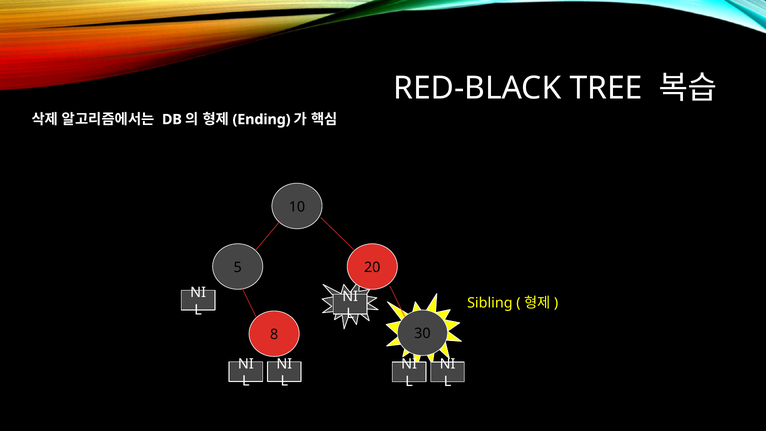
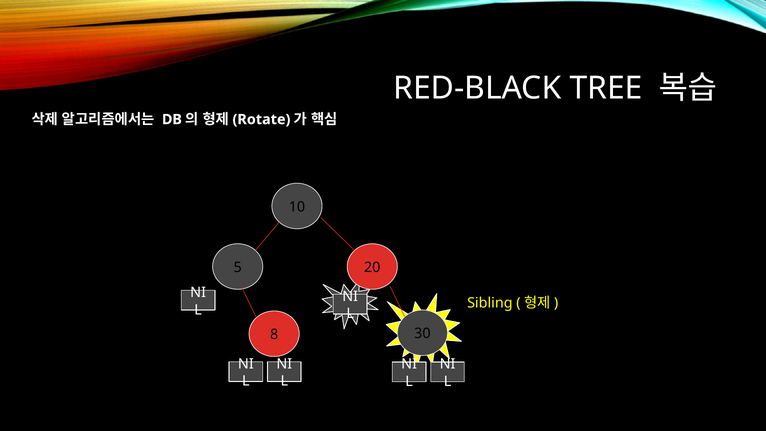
Ending: Ending -> Rotate (261, 119)
